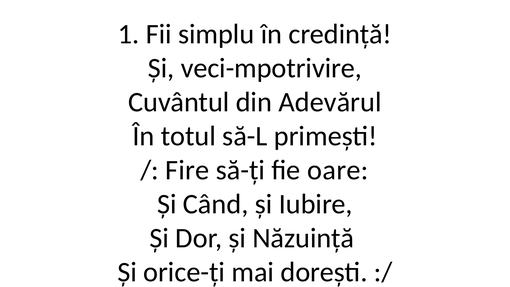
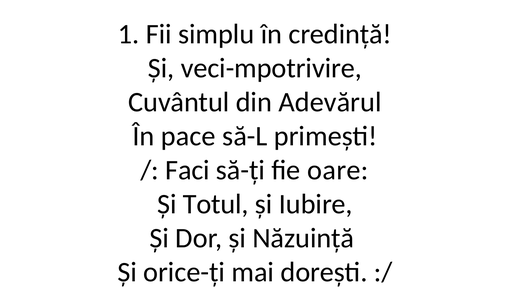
totul: totul -> pace (188, 136)
Fire: Fire -> Faci (187, 170)
Când: Când -> Totul (216, 204)
